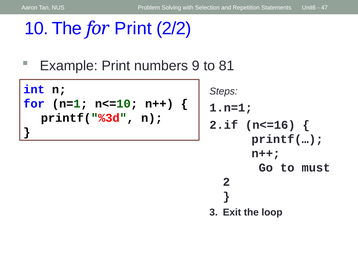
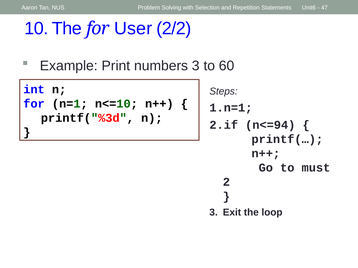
for Print: Print -> User (133, 29)
numbers 9: 9 -> 3 (196, 66)
81: 81 -> 60 (227, 66)
n<=16: n<=16 -> n<=94 (270, 125)
